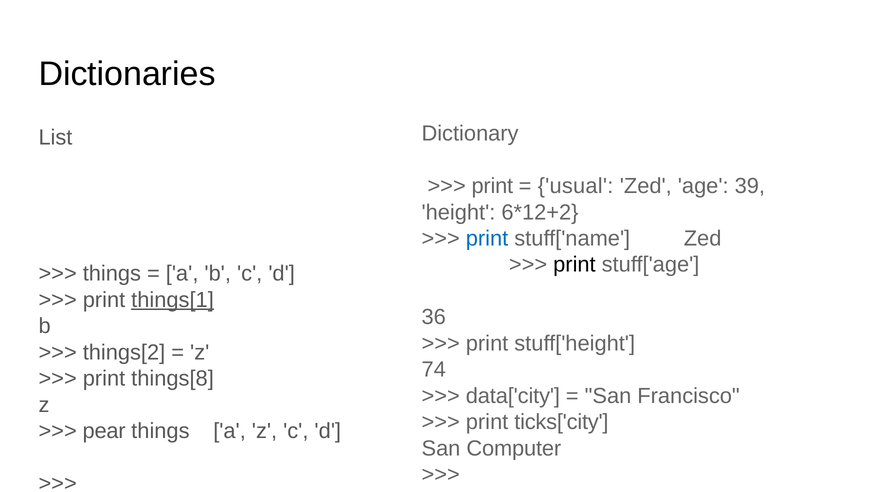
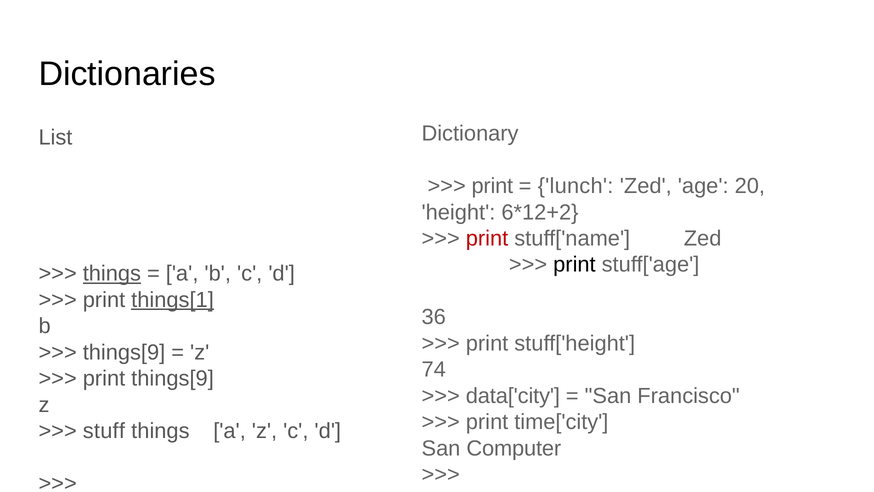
usual: usual -> lunch (576, 186)
39: 39 -> 20 (750, 186)
print colour: blue -> red (487, 238)
things underline: none -> present (112, 274)
things[2: things[2 -> things[9 (124, 352)
print things[8: things[8 -> things[9 (173, 378)
ticks['city: ticks['city -> time['city (561, 422)
pear: pear -> stuff (104, 431)
